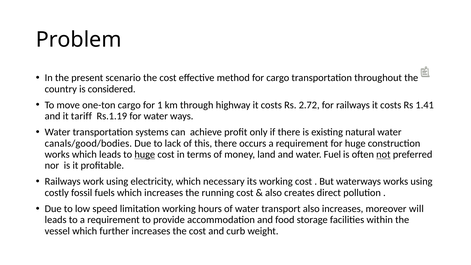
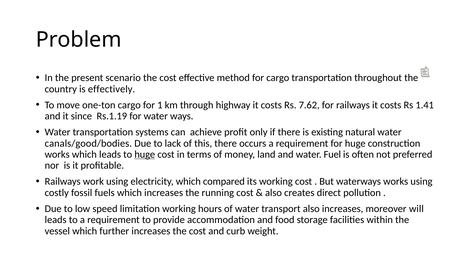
considered: considered -> effectively (112, 89)
2.72: 2.72 -> 7.62 (309, 105)
tariff: tariff -> since (81, 116)
not underline: present -> none (383, 154)
necessary: necessary -> compared (224, 182)
